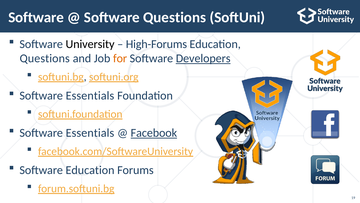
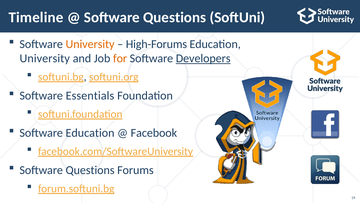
Software: Software -> Timeline (36, 17)
University colour: black -> orange (90, 44)
Questions: Questions -> University (45, 58)
Essentials: Essentials -> Education (90, 133)
Facebook underline: present -> none (154, 133)
Education: Education -> Questions (90, 170)
